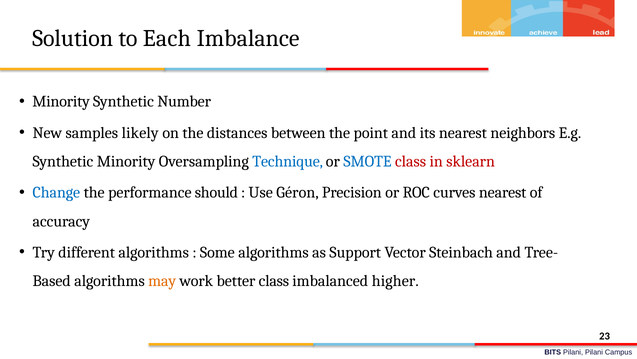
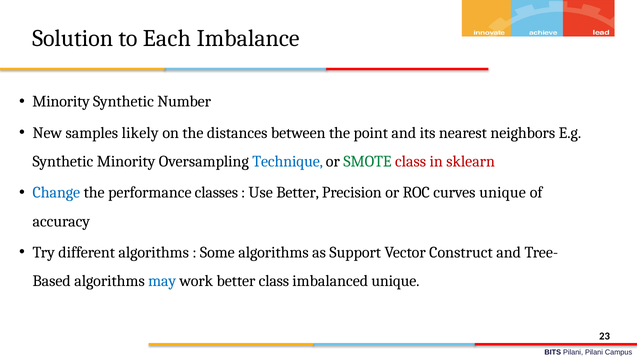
SMOTE colour: blue -> green (367, 161)
should: should -> classes (216, 192)
Use Géron: Géron -> Better (298, 192)
curves nearest: nearest -> unique (503, 192)
Steinbach: Steinbach -> Construct (461, 252)
may colour: orange -> blue (162, 281)
imbalanced higher: higher -> unique (395, 281)
